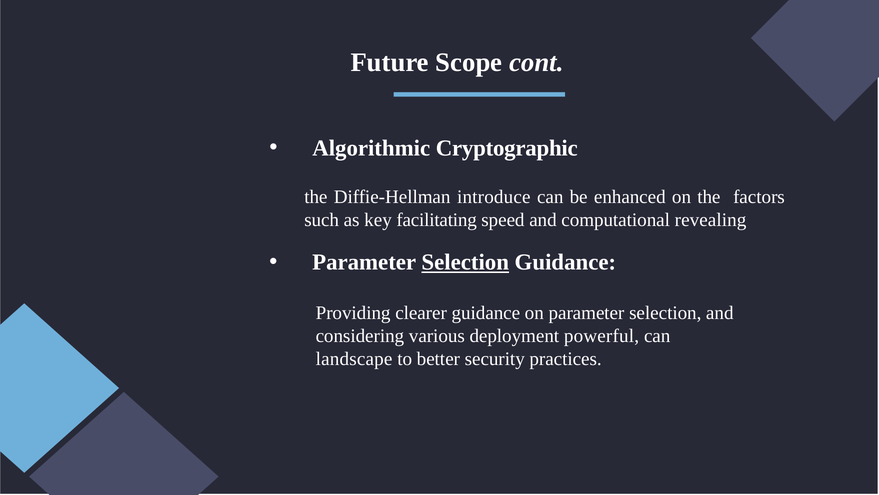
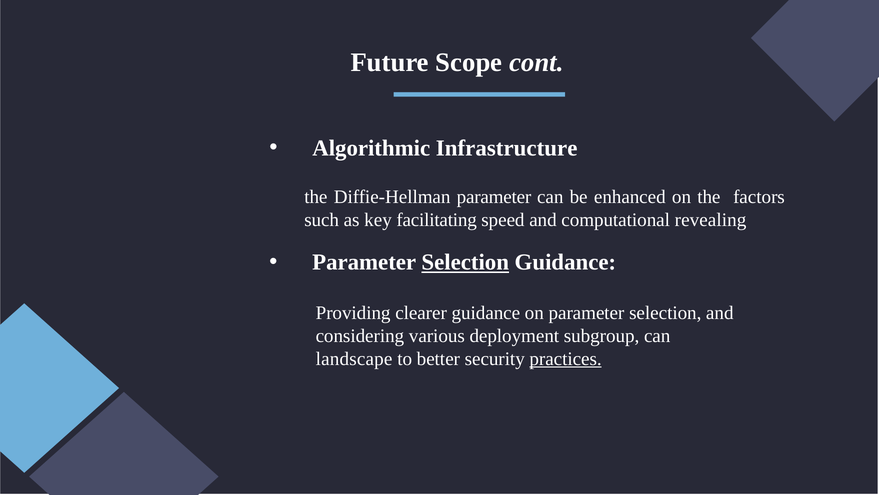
Cryptographic: Cryptographic -> Infrastructure (507, 148)
Diffie-Hellman introduce: introduce -> parameter (494, 197)
powerful: powerful -> subgroup (602, 336)
practices underline: none -> present (566, 359)
